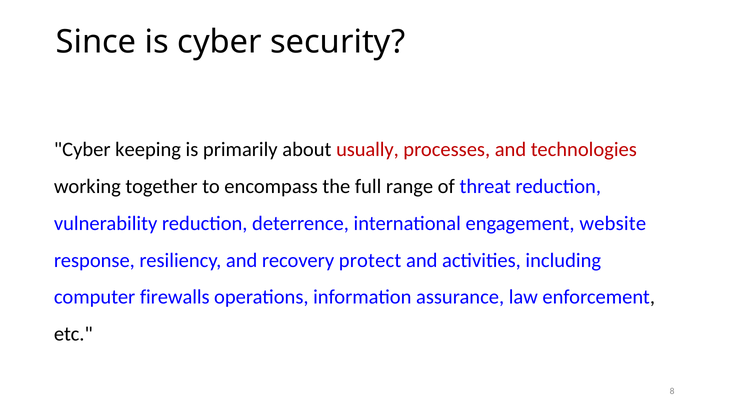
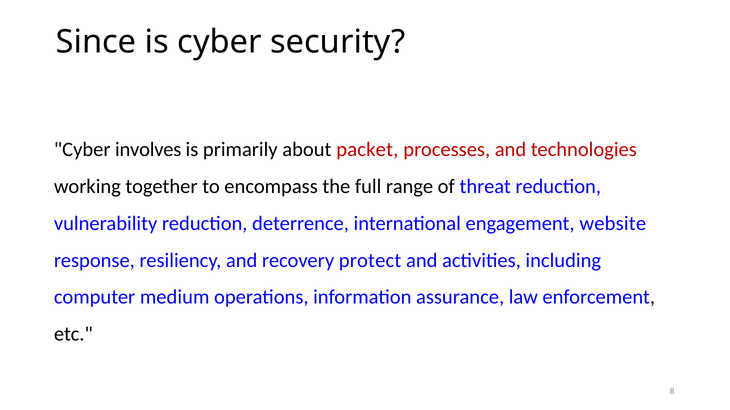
keeping: keeping -> involves (148, 150)
usually: usually -> packet (367, 150)
firewalls: firewalls -> medium (175, 298)
